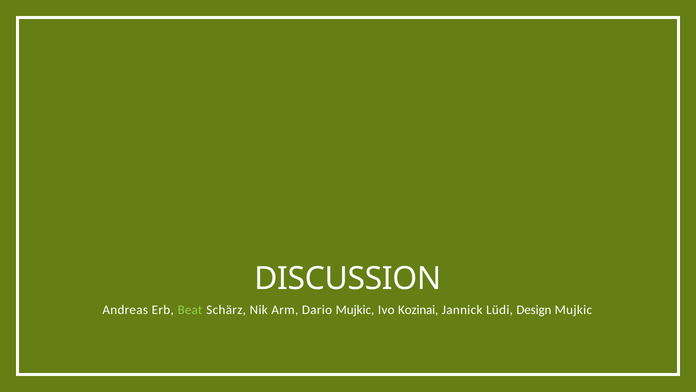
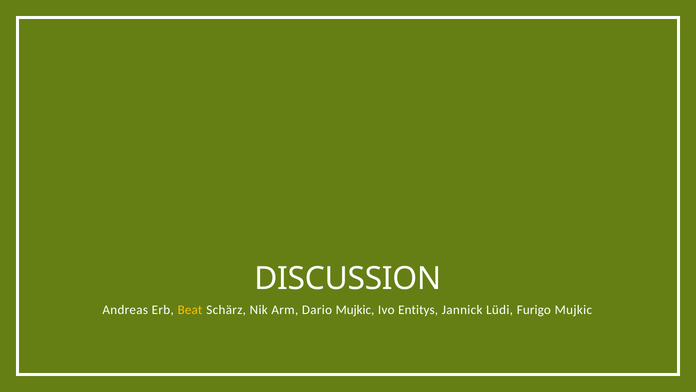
Beat colour: light green -> yellow (190, 310)
Kozinai: Kozinai -> Entitys (418, 310)
Design: Design -> Furigo (534, 310)
